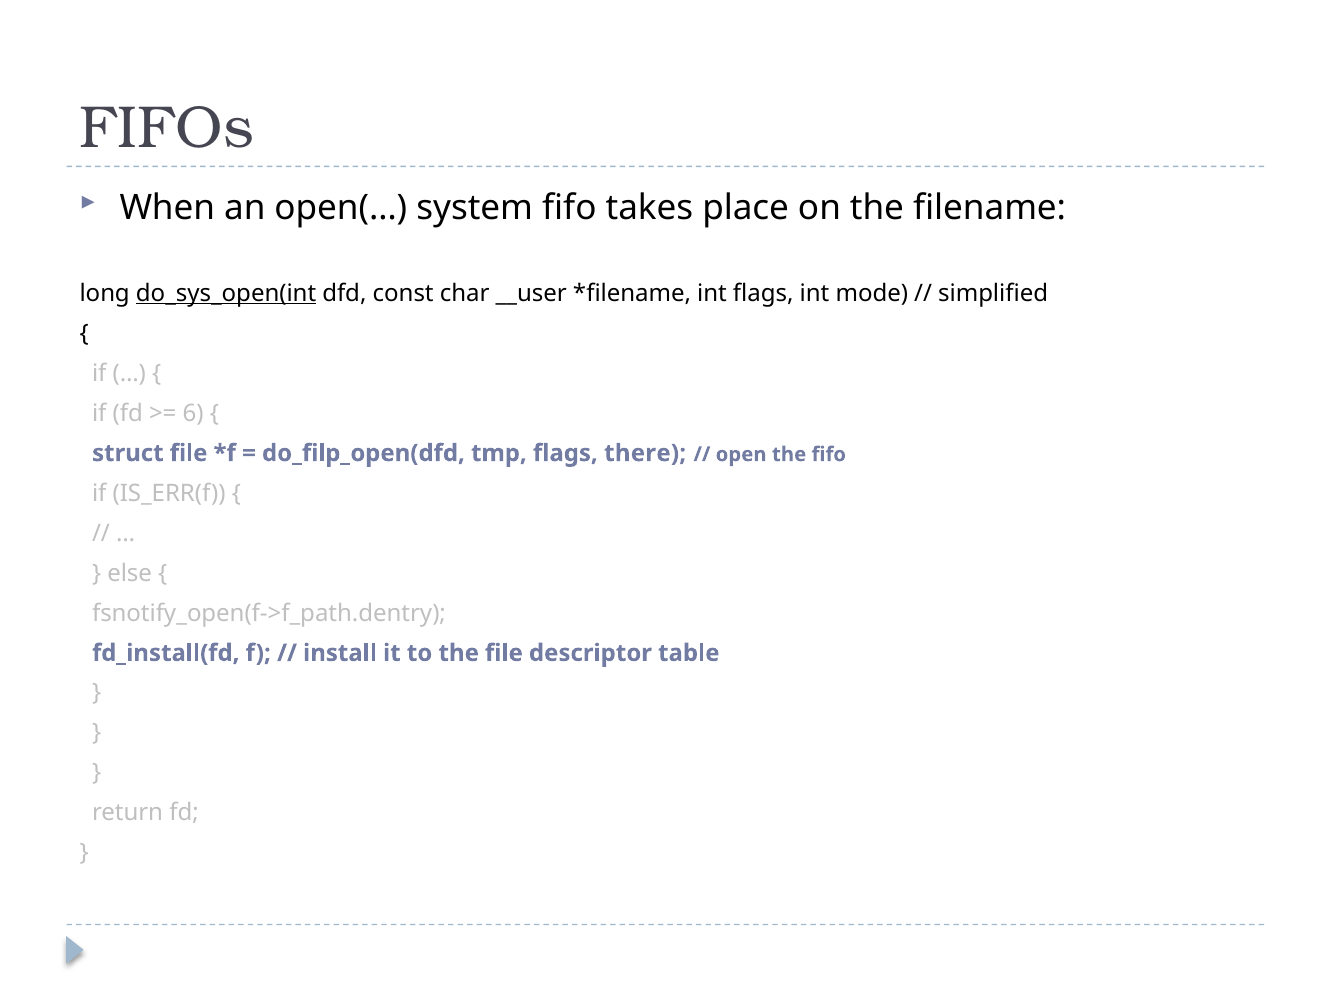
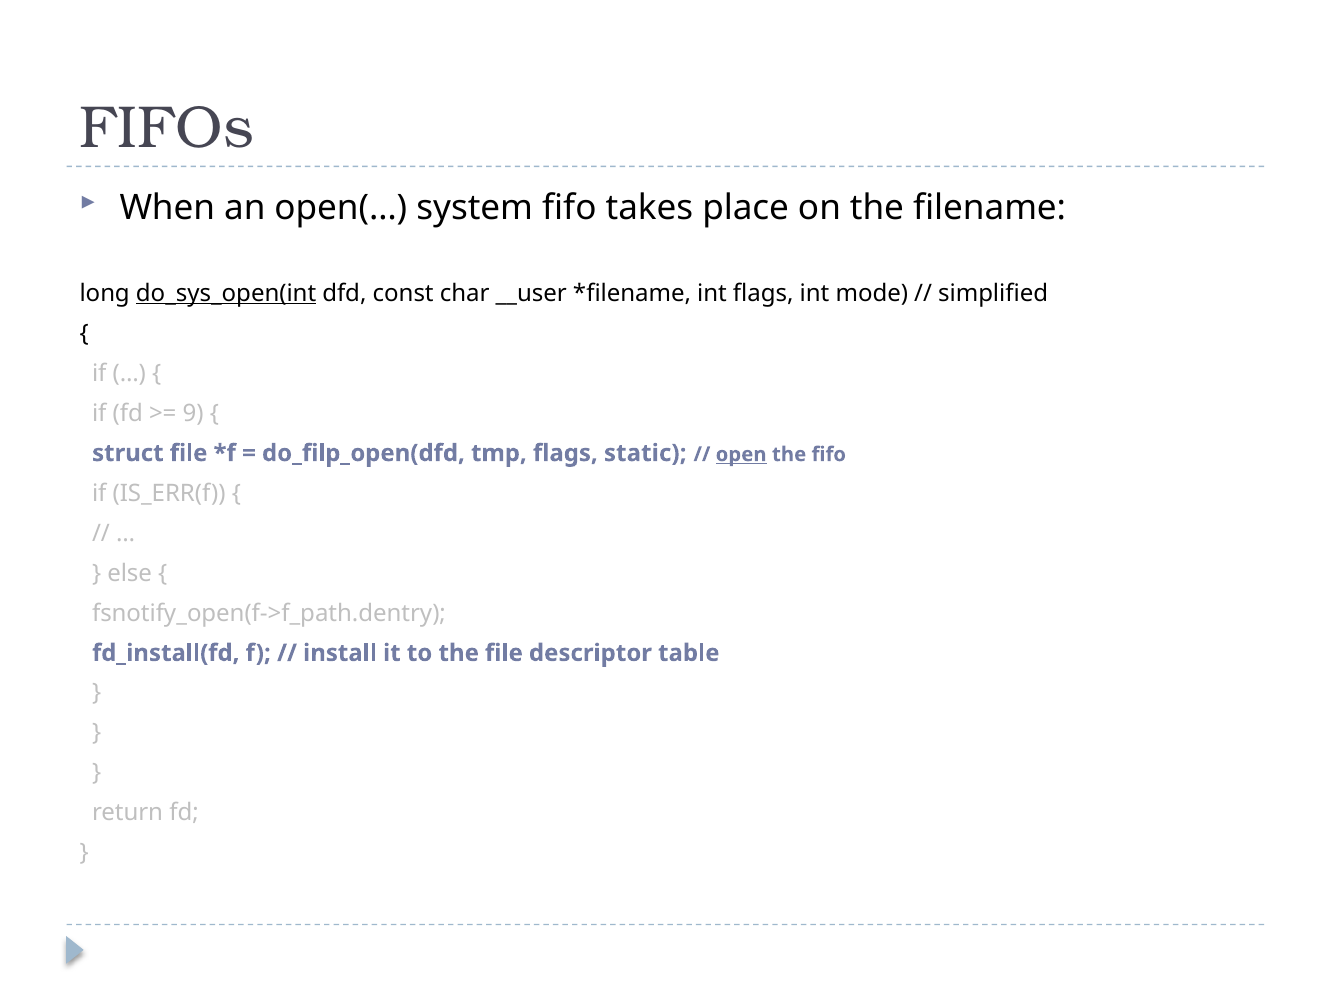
6: 6 -> 9 (193, 413)
there: there -> static (645, 453)
open underline: none -> present (741, 455)
